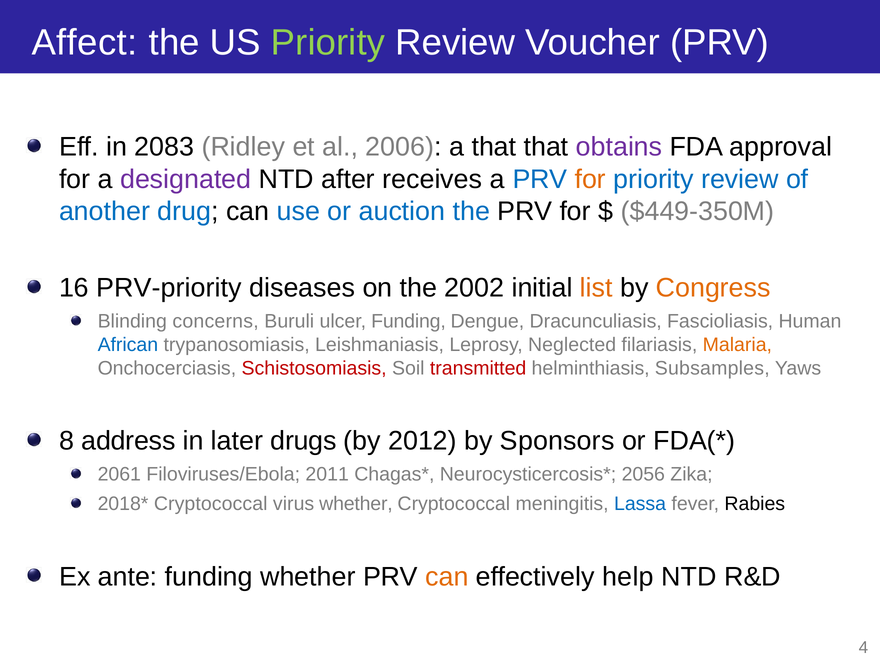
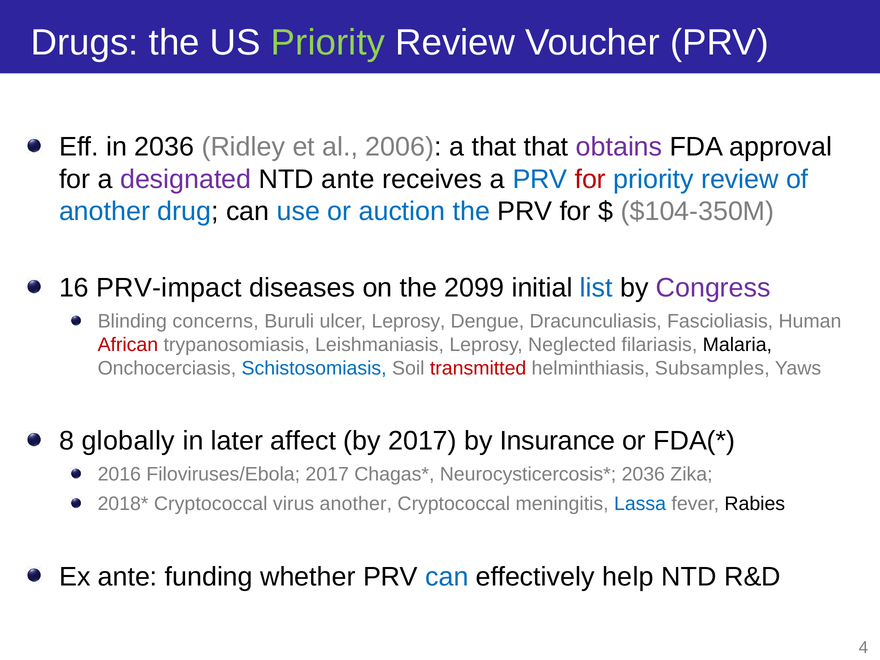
Affect: Affect -> Drugs (85, 43)
in 2083: 2083 -> 2036 (164, 147)
NTD after: after -> ante (348, 179)
for colour: orange -> red (590, 179)
$449-350M: $449-350M -> $104-350M (698, 211)
PRV-priority: PRV-priority -> PRV-impact (169, 288)
2002: 2002 -> 2099 (474, 288)
list colour: orange -> blue (596, 288)
Congress colour: orange -> purple (713, 288)
ulcer Funding: Funding -> Leprosy (408, 322)
African colour: blue -> red (128, 345)
Malaria colour: orange -> black (737, 345)
Schistosomiasis colour: red -> blue (314, 368)
address: address -> globally (128, 441)
drugs: drugs -> affect (303, 441)
by 2012: 2012 -> 2017 (423, 441)
Sponsors: Sponsors -> Insurance (557, 441)
2061: 2061 -> 2016 (119, 475)
Filoviruses/Ebola 2011: 2011 -> 2017 (327, 475)
2056: 2056 -> 2036 (643, 475)
virus whether: whether -> another (356, 504)
can colour: orange -> blue (447, 577)
